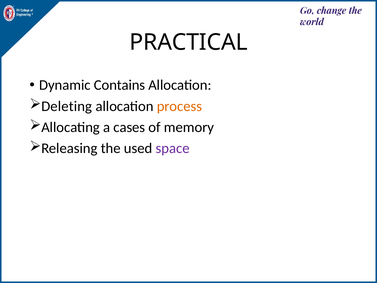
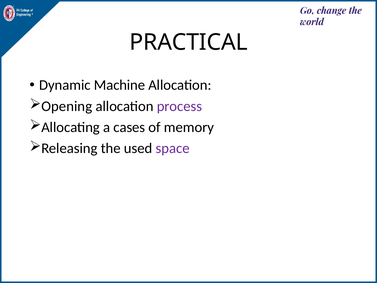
Contains: Contains -> Machine (120, 85)
Deleting: Deleting -> Opening (67, 106)
process colour: orange -> purple (179, 106)
